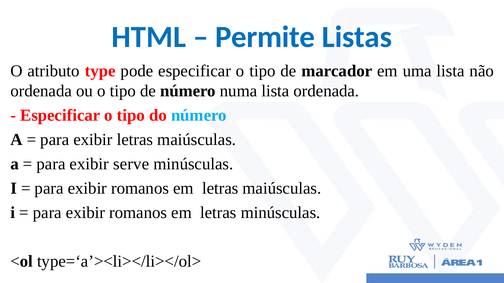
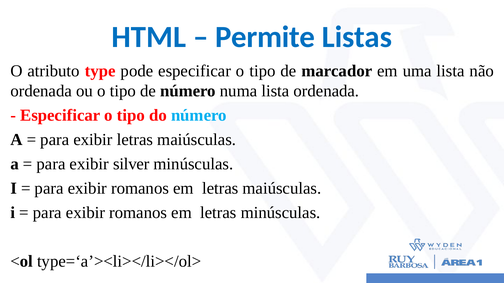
serve: serve -> silver (131, 164)
